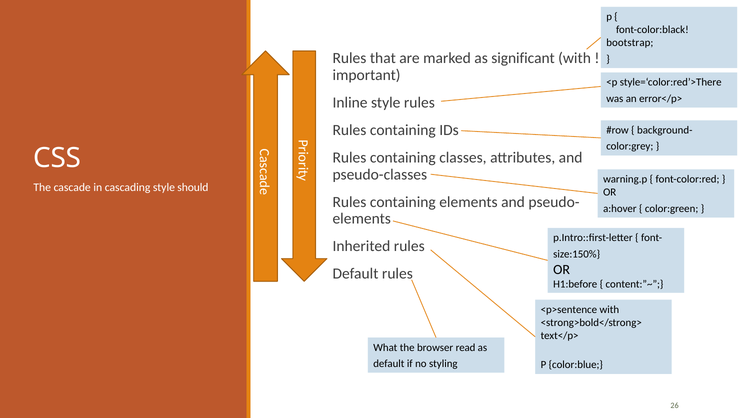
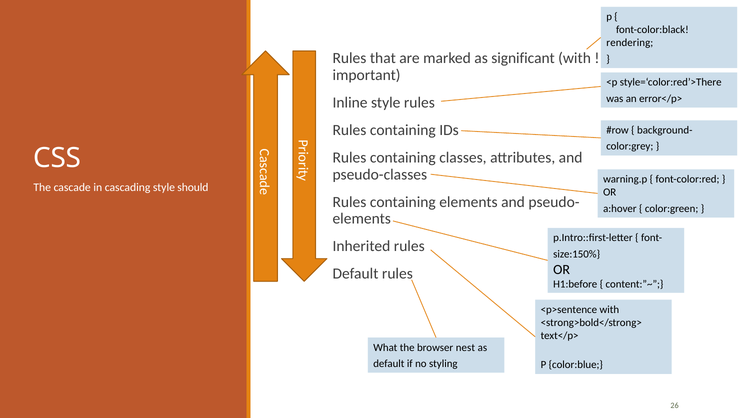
bootstrap: bootstrap -> rendering (630, 43)
read: read -> nest (465, 348)
